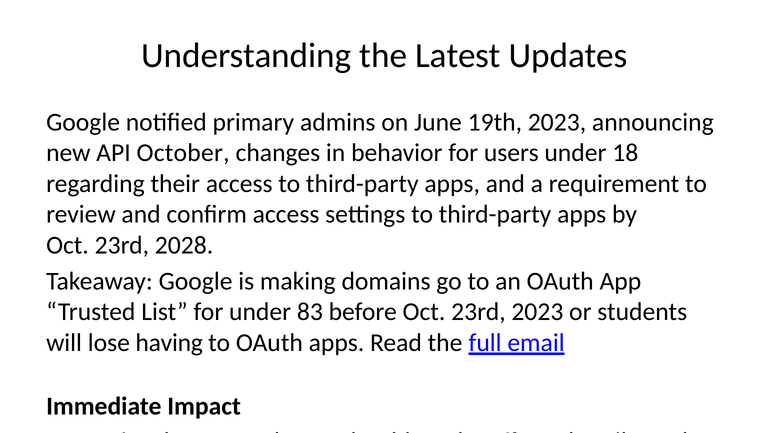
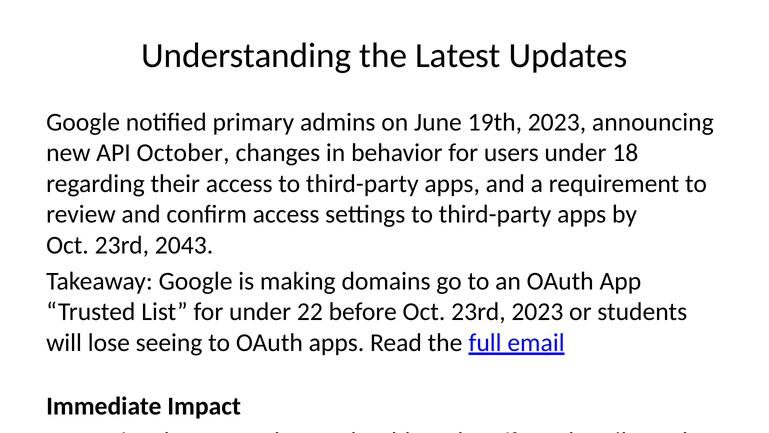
2028: 2028 -> 2043 (184, 245)
83: 83 -> 22 (310, 312)
lose having: having -> seeing (169, 342)
